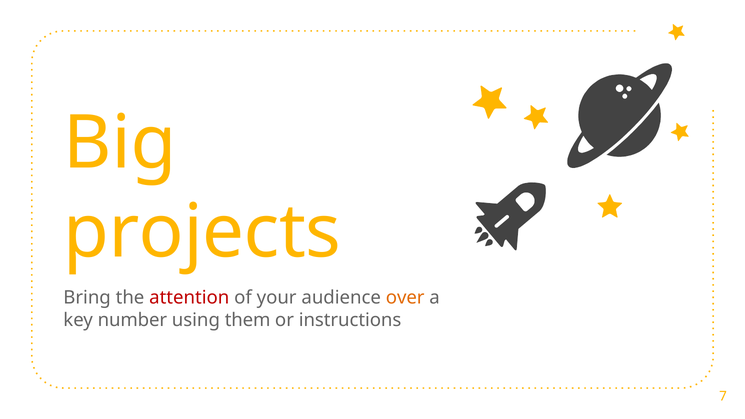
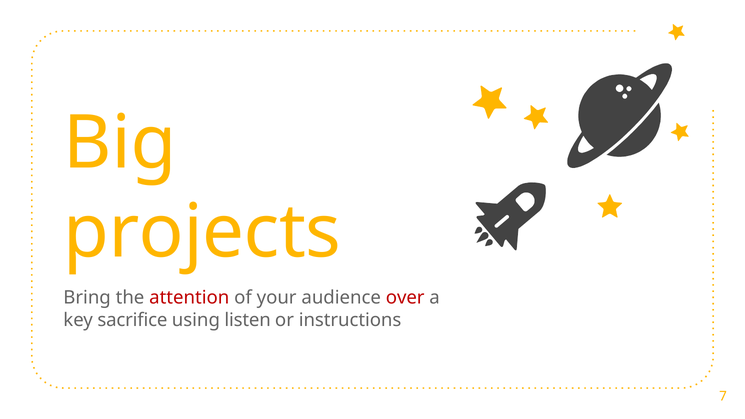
over colour: orange -> red (405, 298)
number: number -> sacrifice (132, 320)
them: them -> listen (248, 320)
